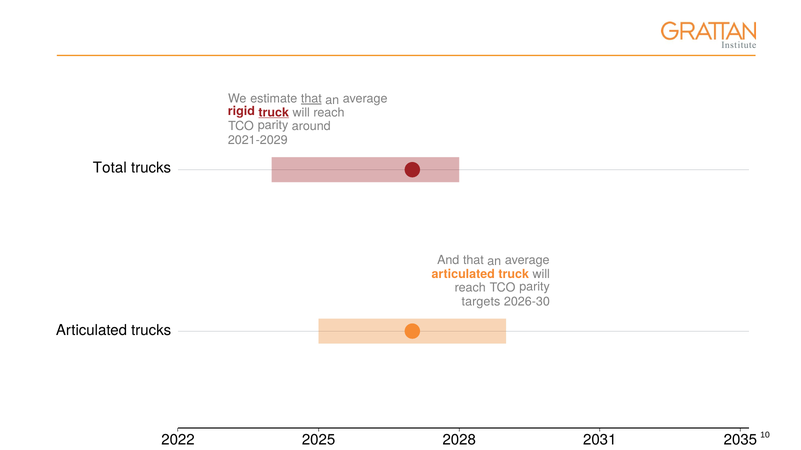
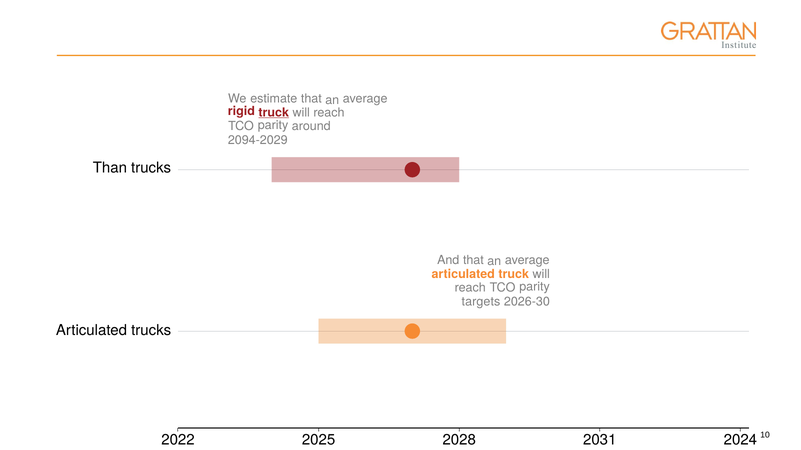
that underline: present -> none (311, 99)
2021-2029: 2021-2029 -> 2094-2029 (258, 140)
Total: Total -> Than (110, 168)
2035: 2035 -> 2024 (740, 440)
